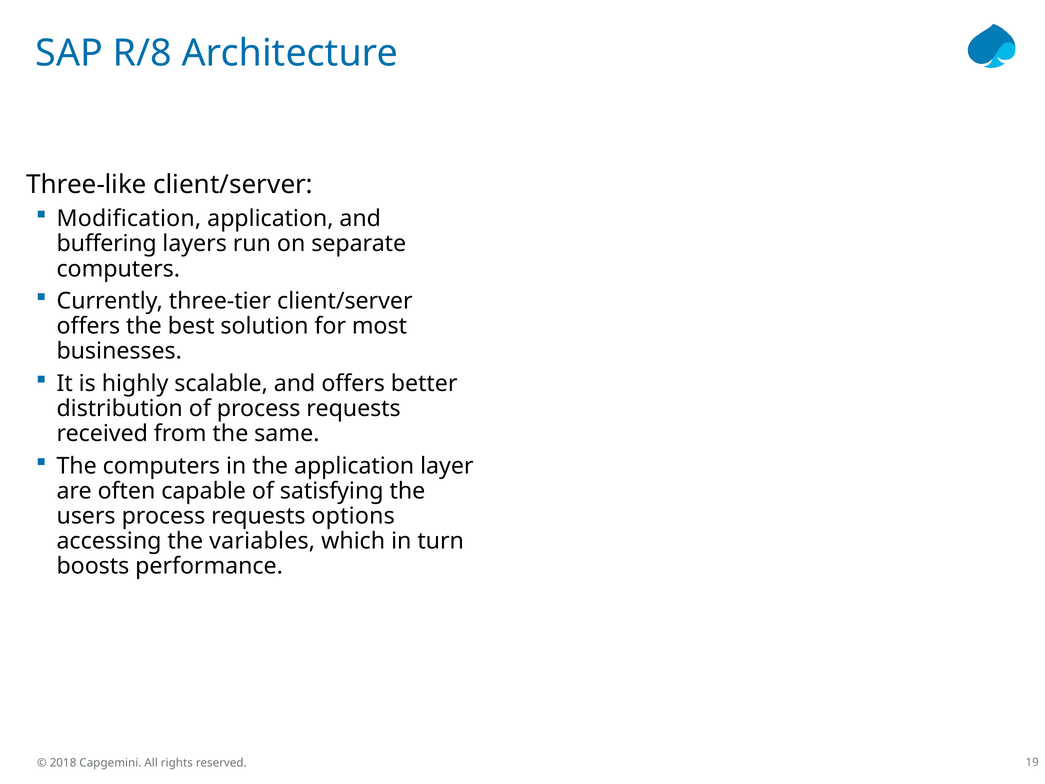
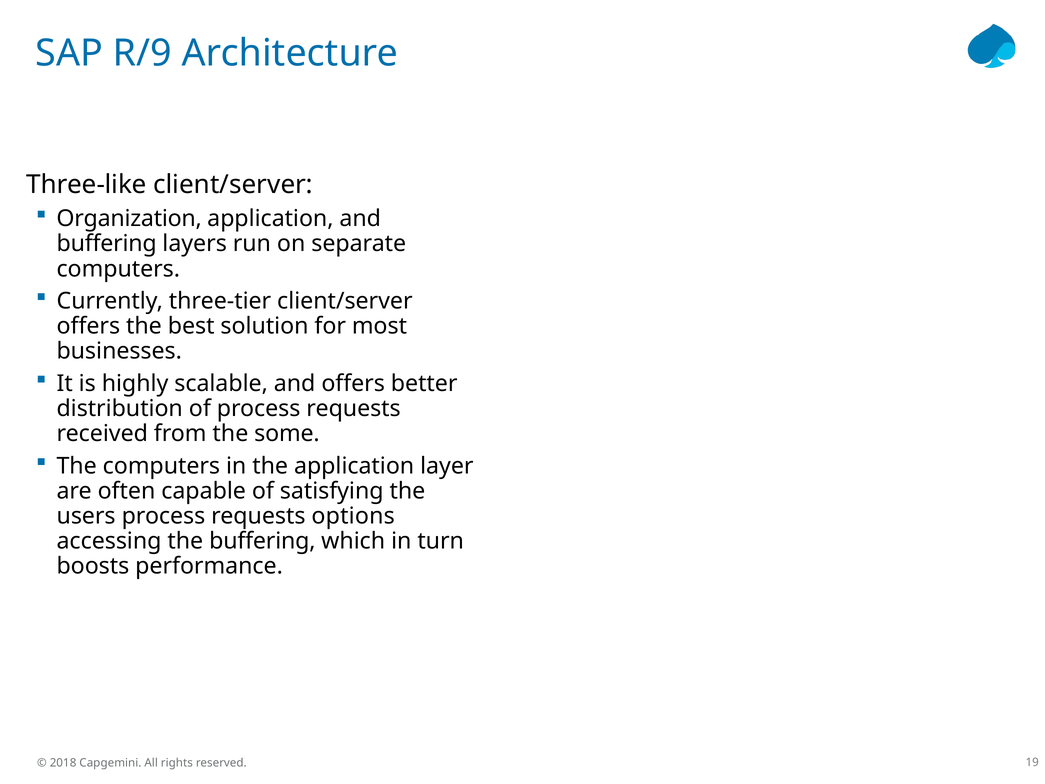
R/8: R/8 -> R/9 (142, 53)
Modification: Modification -> Organization (129, 219)
same: same -> some (287, 434)
the variables: variables -> buffering (262, 541)
